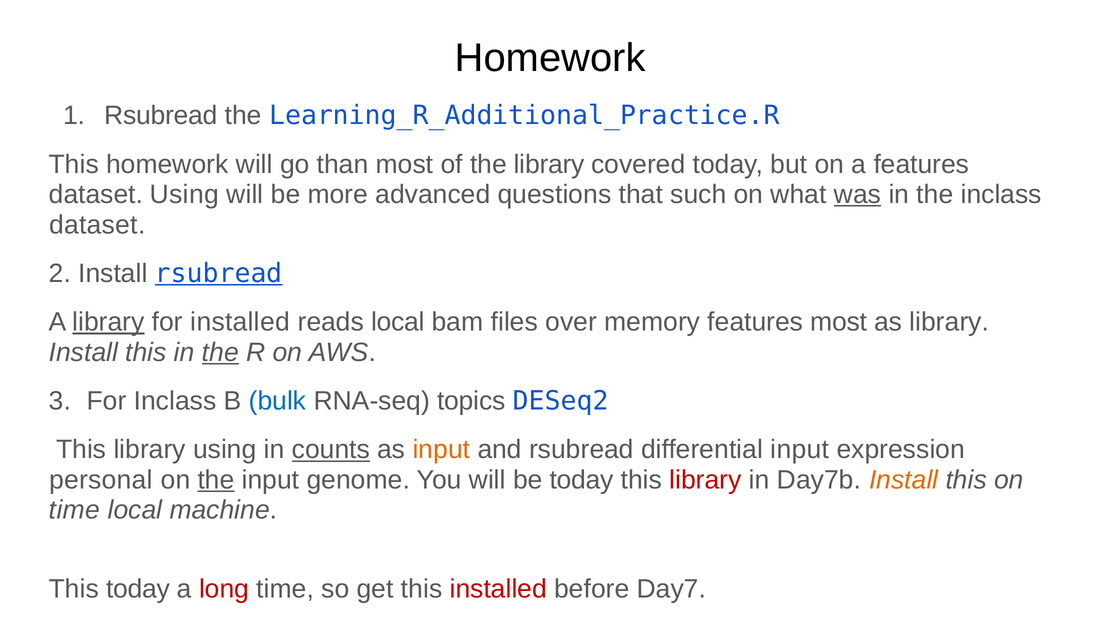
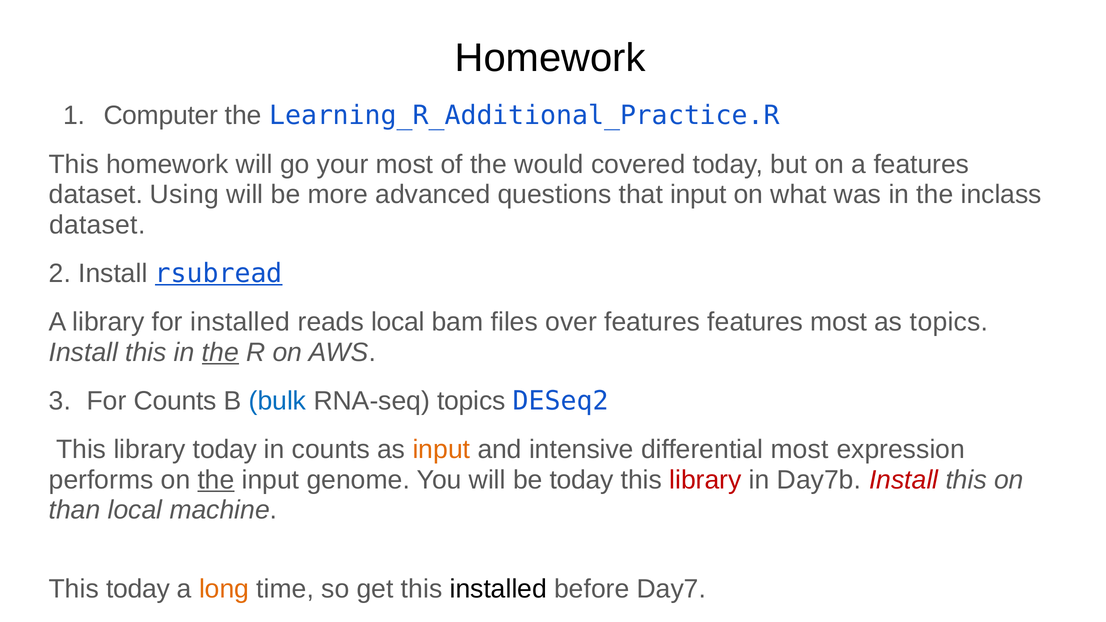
Rsubread: Rsubread -> Computer (161, 116)
than: than -> your (343, 164)
the library: library -> would (549, 164)
that such: such -> input (698, 195)
was underline: present -> none (857, 195)
library underline: present -> none (108, 322)
over memory: memory -> features (652, 322)
as library: library -> topics (949, 322)
For Inclass: Inclass -> Counts (175, 401)
library using: using -> today (225, 450)
counts underline: present -> none (331, 450)
and rsubread: rsubread -> intensive (581, 450)
differential input: input -> most (800, 450)
personal: personal -> performs (101, 480)
Install colour: orange -> red (904, 480)
time: time -> than (75, 510)
long colour: red -> orange (224, 589)
installed colour: red -> black (498, 589)
